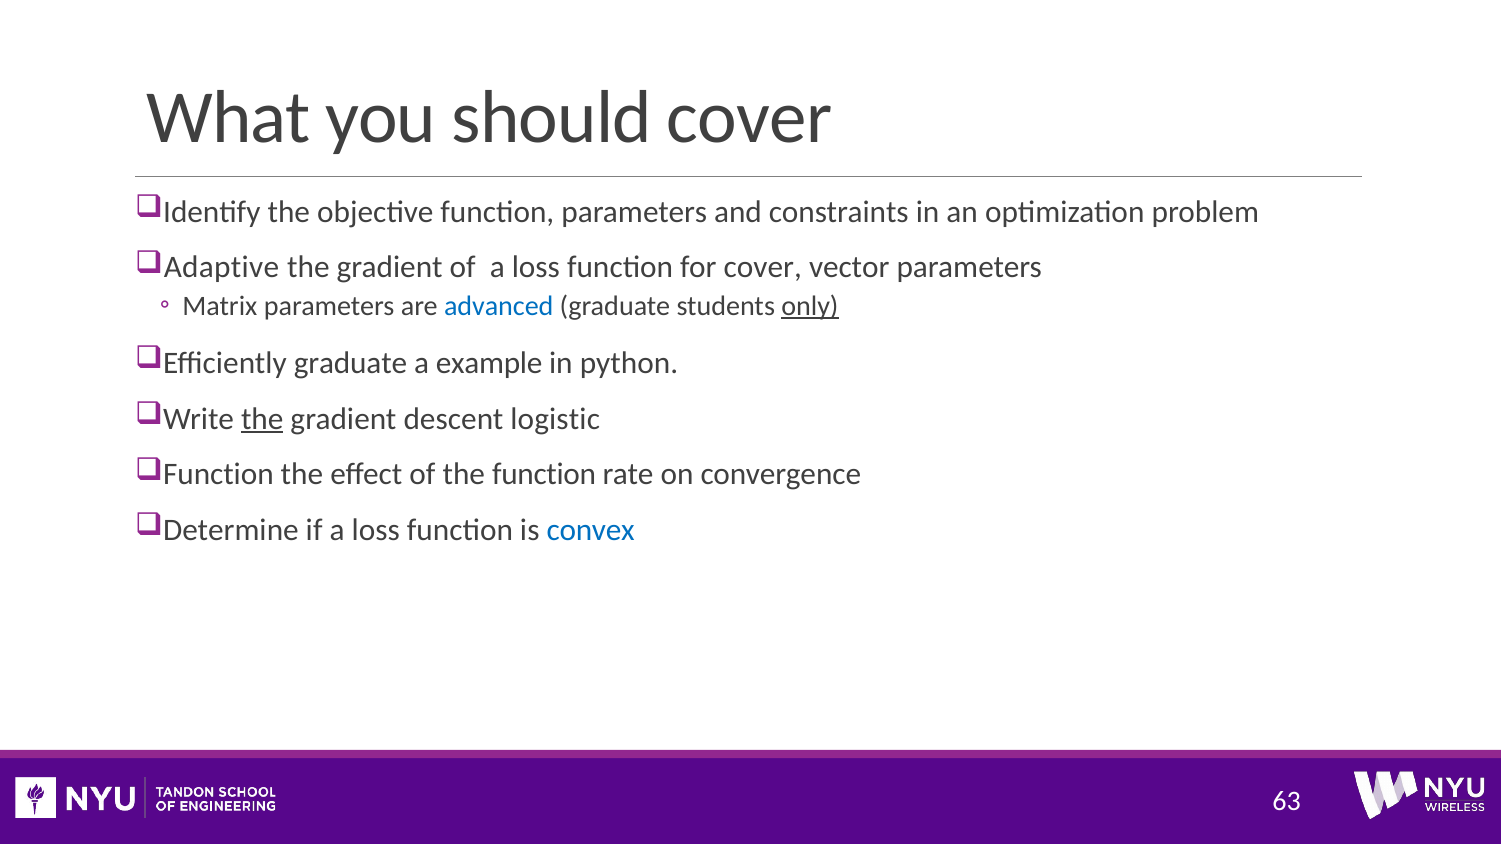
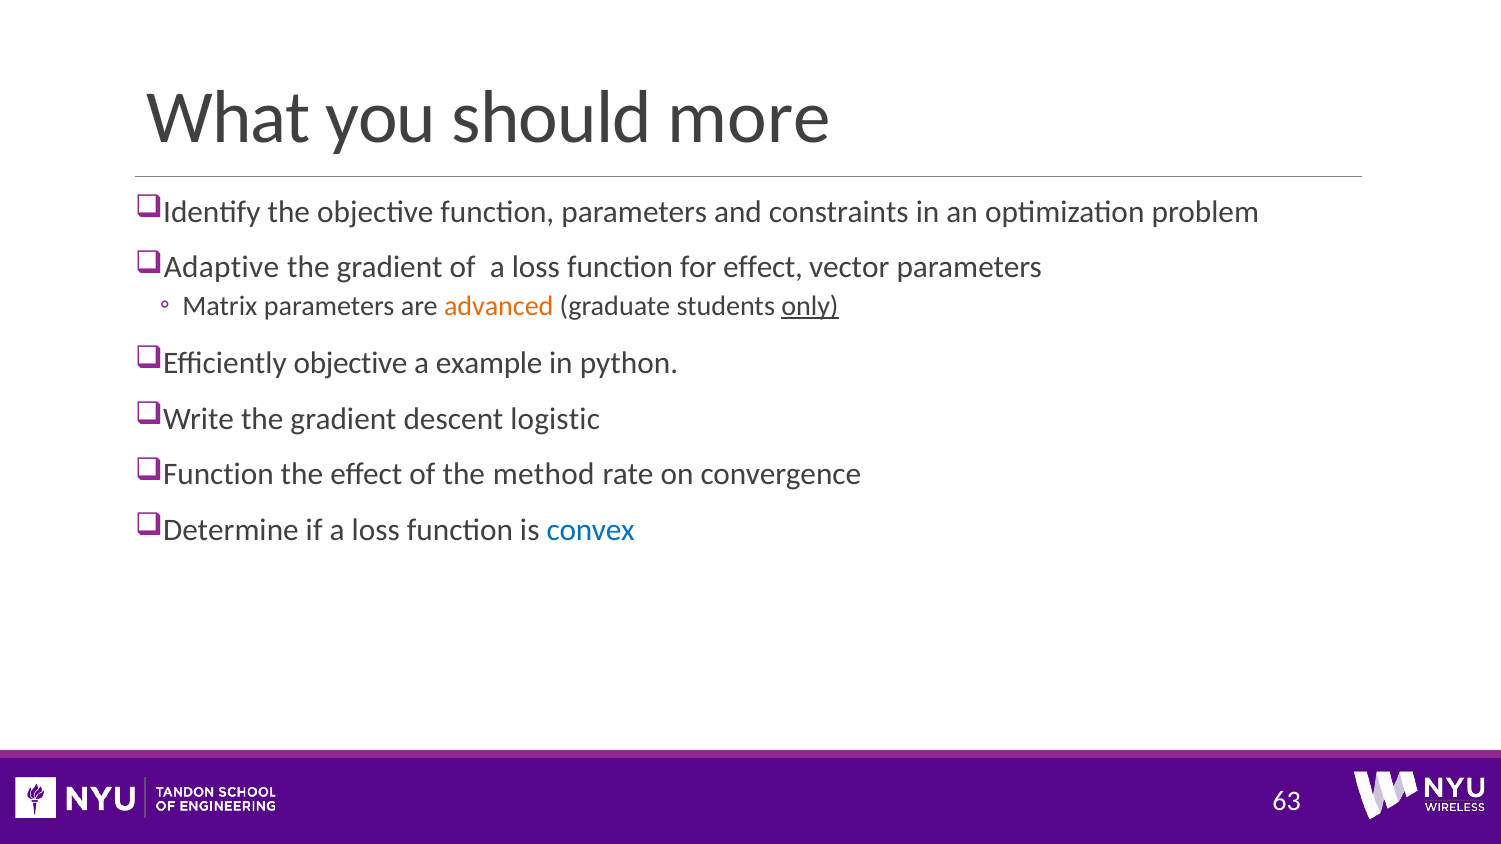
should cover: cover -> more (749, 118)
for cover: cover -> effect (763, 268)
advanced colour: blue -> orange (499, 306)
Efficiently graduate: graduate -> objective (351, 363)
the underline: present -> none (262, 419)
the function: function -> method (544, 475)
